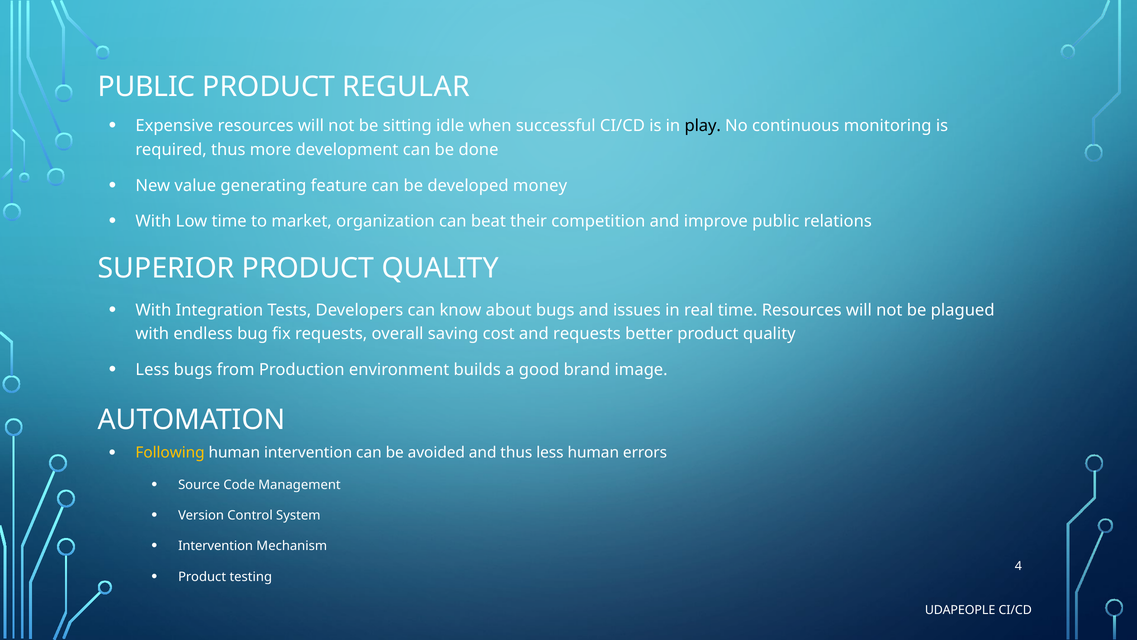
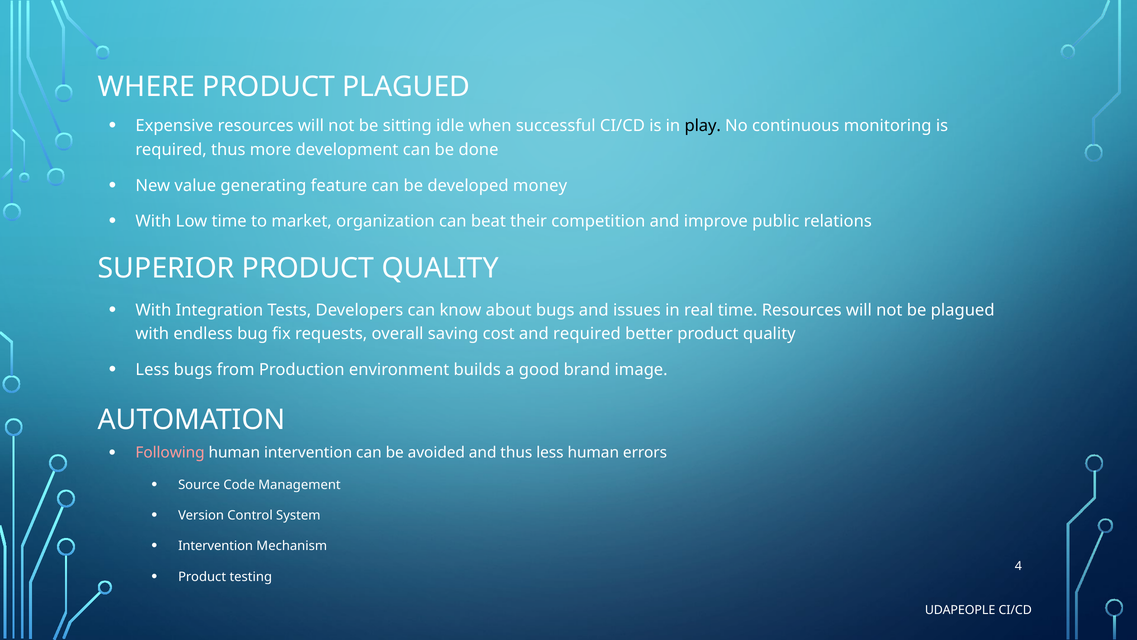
PUBLIC: PUBLIC -> WHERE (146, 87)
PRODUCT REGULAR: REGULAR -> PLAGUED (406, 87)
and requests: requests -> required (587, 334)
Following colour: yellow -> pink (170, 453)
